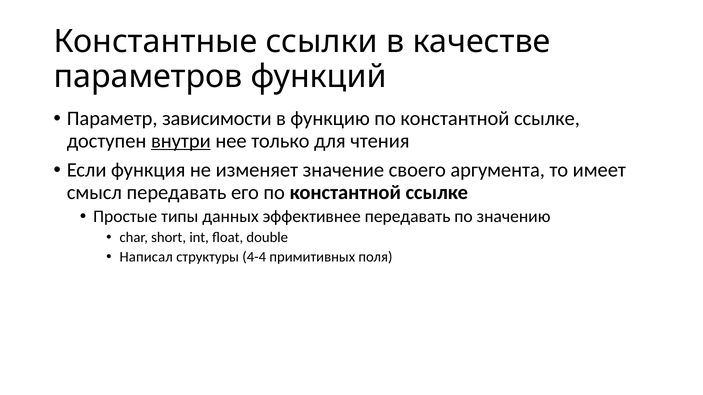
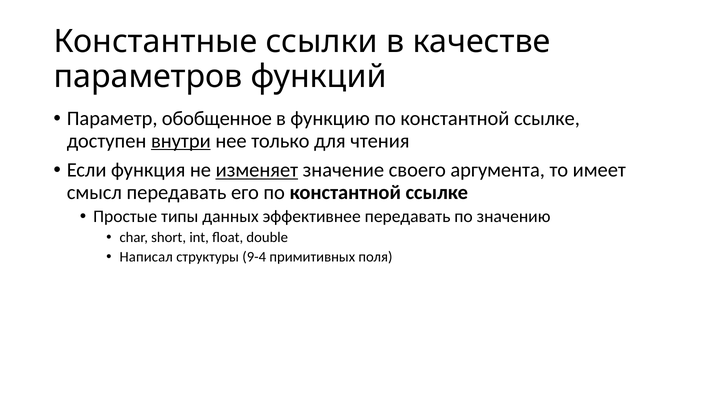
зависимости: зависимости -> обобщенное (217, 119)
изменяет underline: none -> present (257, 170)
4-4: 4-4 -> 9-4 (254, 257)
